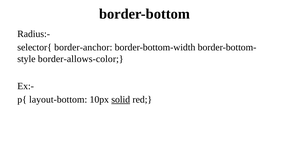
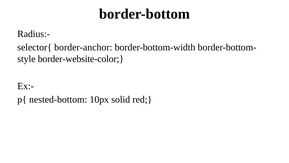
border-allows-color: border-allows-color -> border-website-color (81, 59)
layout-bottom: layout-bottom -> nested-bottom (58, 99)
solid underline: present -> none (121, 99)
